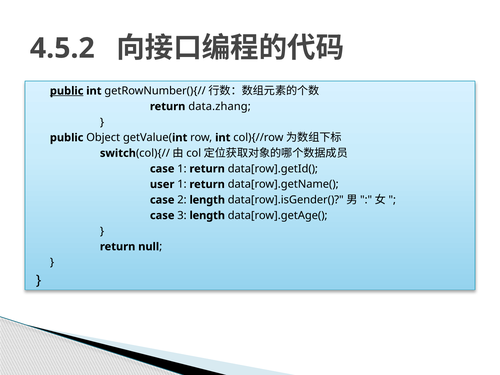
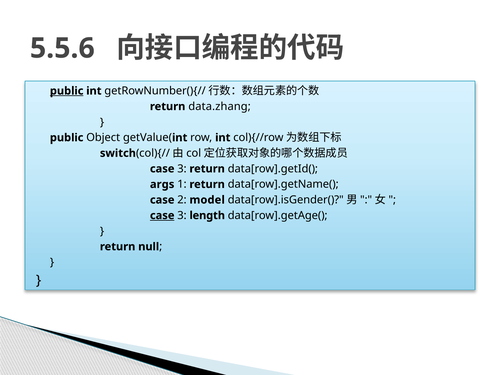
4.5.2: 4.5.2 -> 5.5.6 (62, 48)
1: 1 -> 3 (182, 169)
user: user -> args (162, 184)
2 length: length -> model (207, 200)
case underline: none -> present (162, 215)
